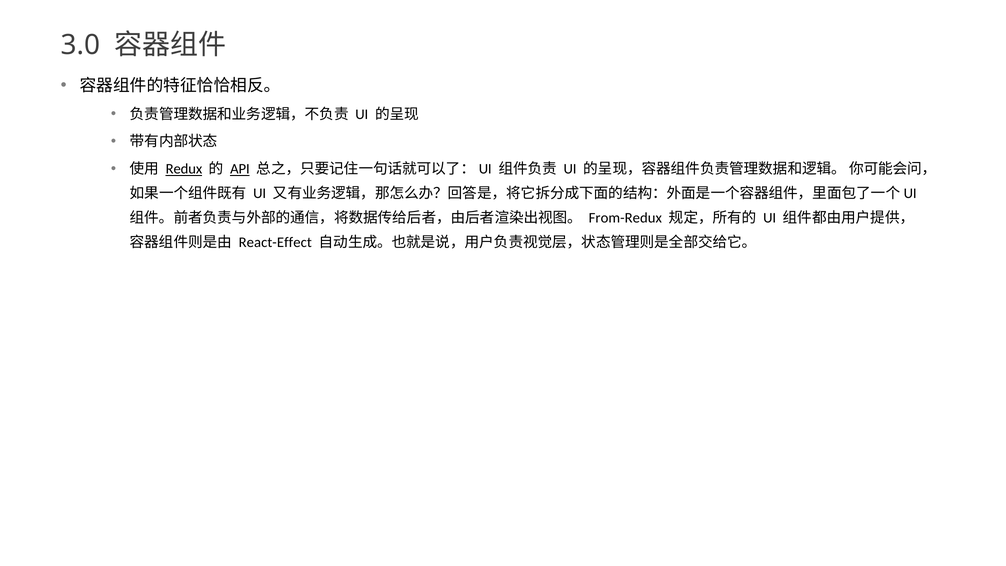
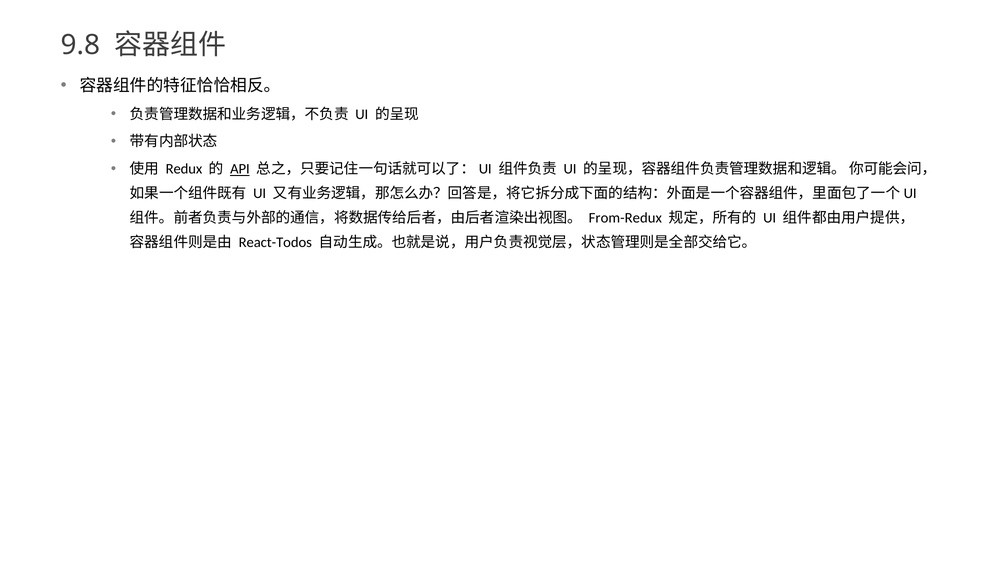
3.0: 3.0 -> 9.8 (80, 45)
Redux underline: present -> none (184, 169)
React-Effect: React-Effect -> React-Todos (275, 242)
